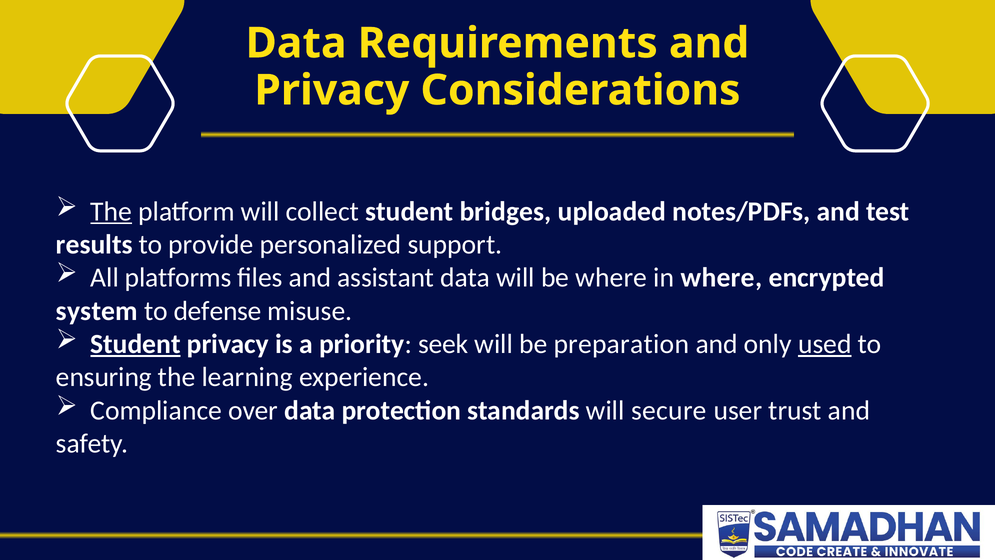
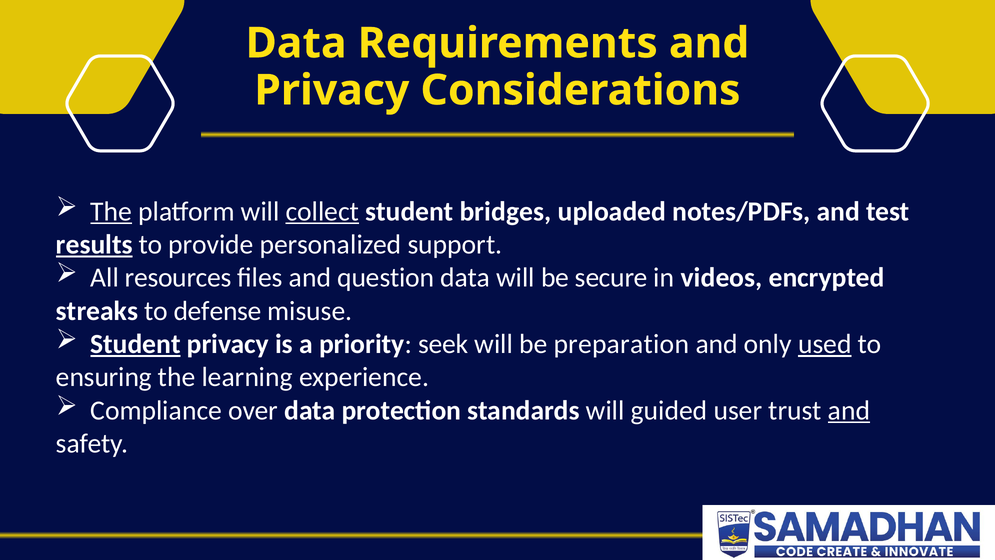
collect underline: none -> present (322, 211)
results underline: none -> present (94, 244)
platforms: platforms -> resources (178, 278)
assistant: assistant -> question (386, 278)
be where: where -> secure (611, 278)
in where: where -> videos (722, 278)
system: system -> streaks (97, 311)
secure: secure -> guided (669, 410)
and underline: none -> present (849, 410)
